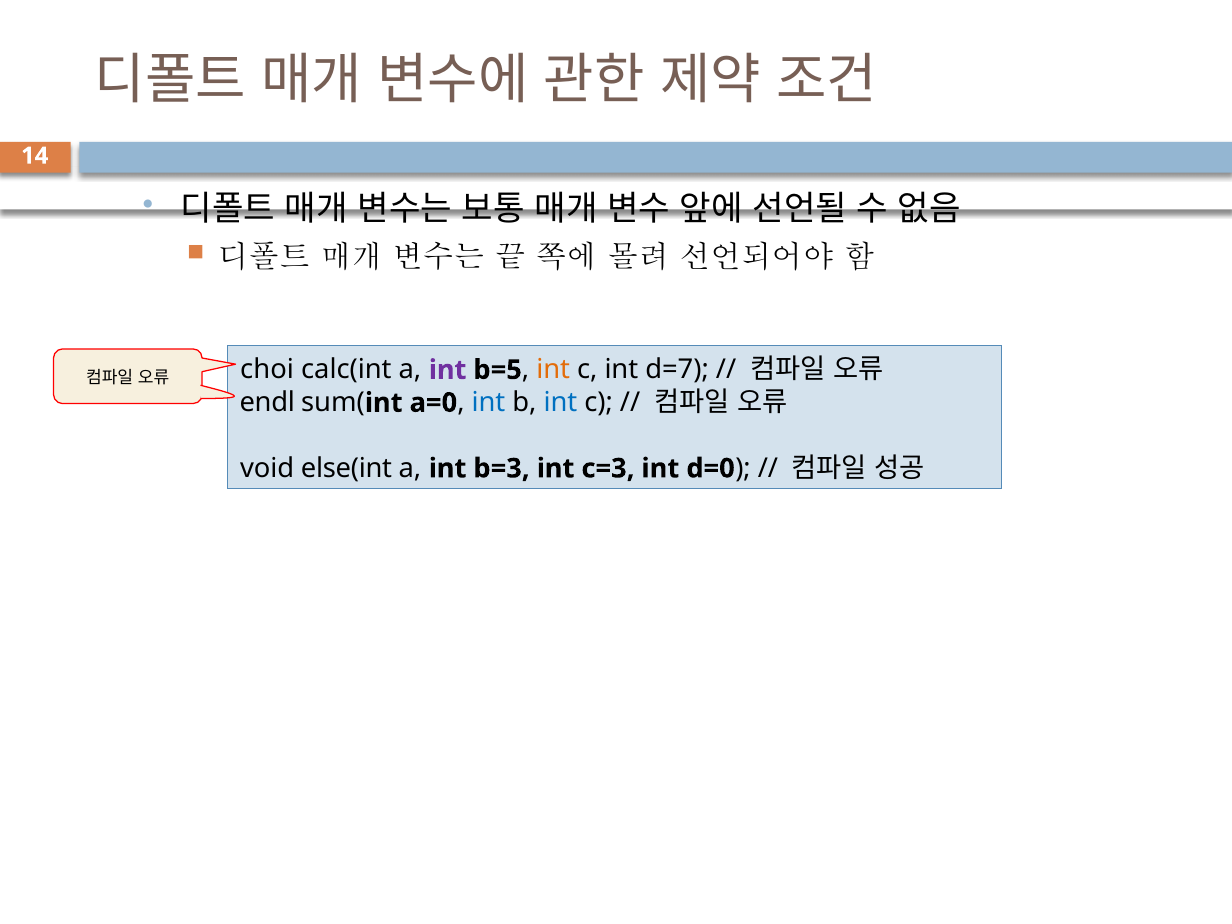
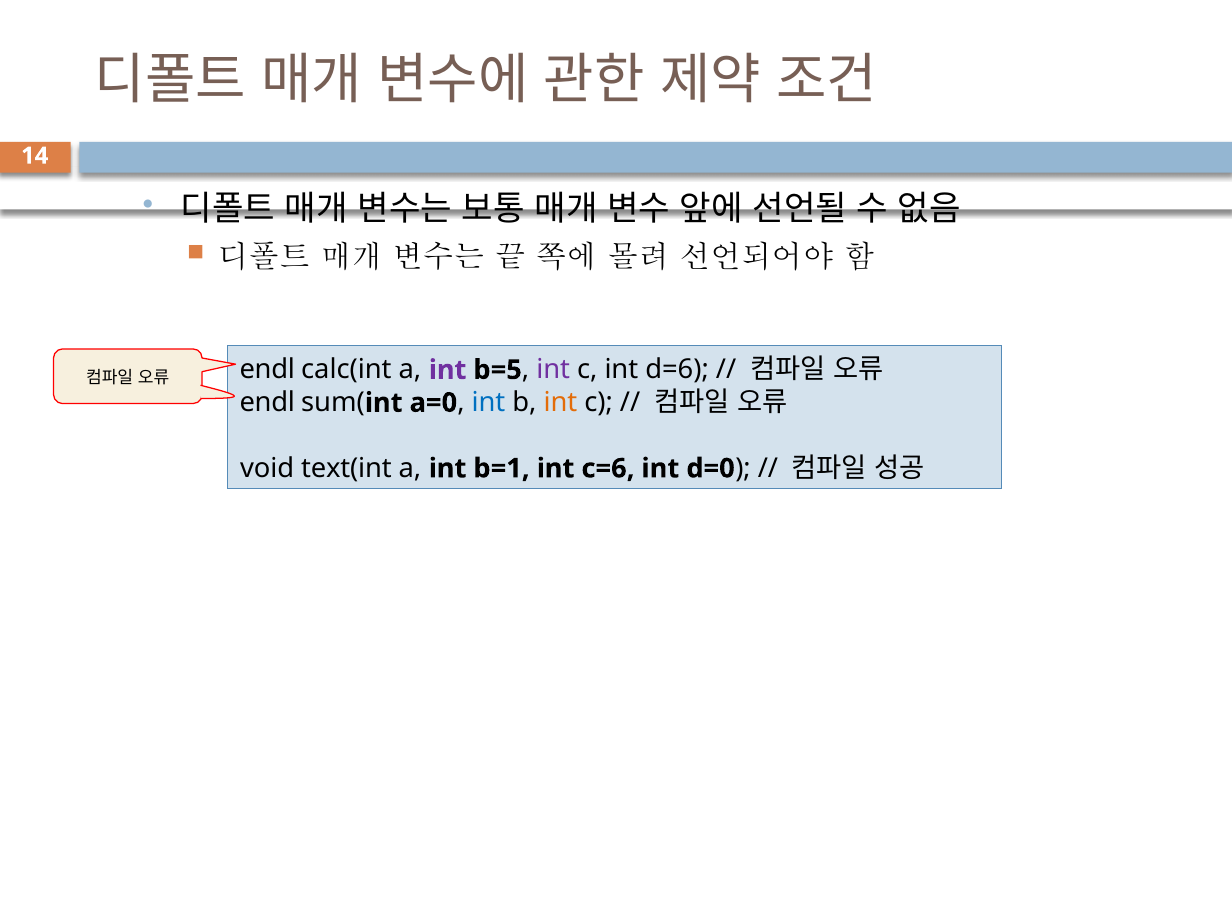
choi: choi -> endl (267, 370)
int colour: orange -> purple (553, 370)
d=7: d=7 -> d=6 (677, 370)
int colour: blue -> orange (560, 403)
else(int: else(int -> text(int (346, 468)
b=3: b=3 -> b=1 (502, 468)
c=3: c=3 -> c=6 (608, 468)
